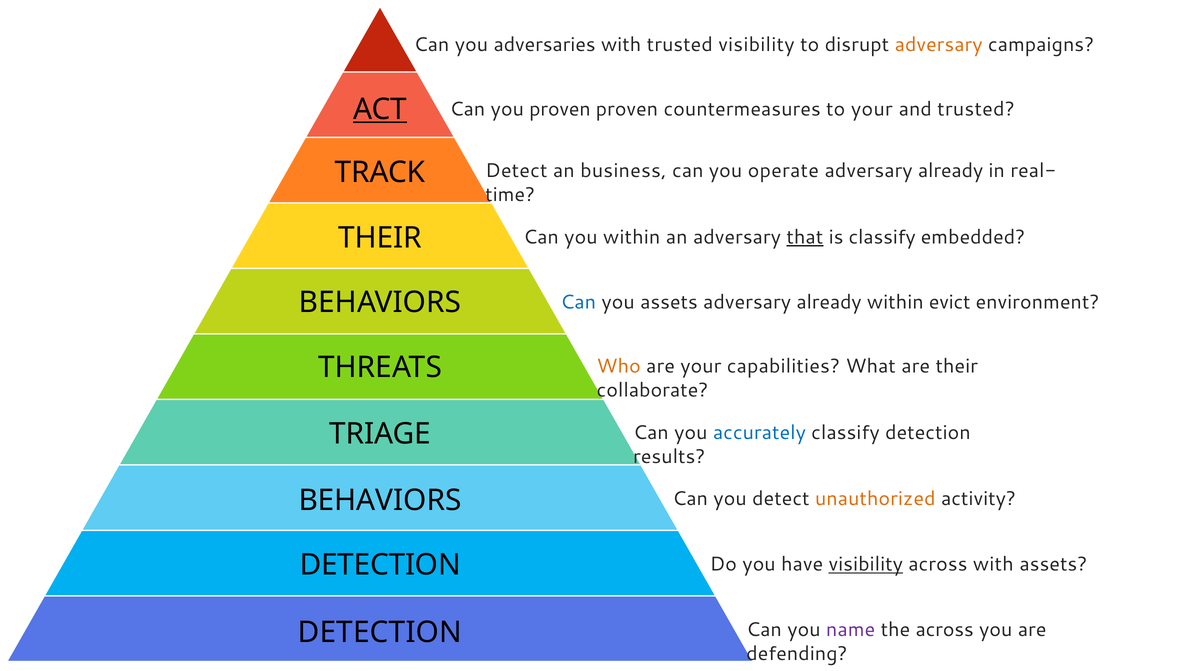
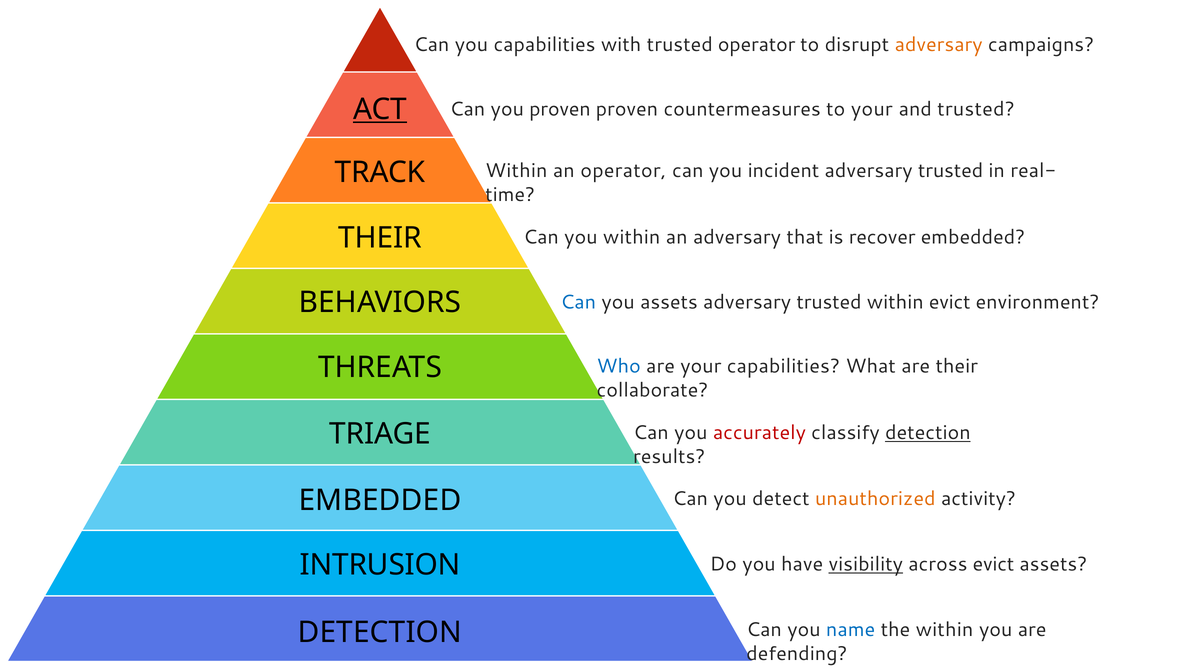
you adversaries: adversaries -> capabilities (545, 45)
trusted visibility: visibility -> operator (757, 45)
TRACK Detect: Detect -> Within (516, 171)
an business: business -> operator (623, 171)
operate: operate -> incident (783, 171)
already: already -> trusted (951, 171)
that underline: present -> none (805, 237)
is classify: classify -> recover (882, 237)
already: already -> trusted (829, 302)
Who colour: orange -> blue (619, 366)
accurately colour: blue -> red (759, 433)
detection underline: none -> present (928, 433)
BEHAVIORS: BEHAVIORS -> EMBEDDED (380, 500)
DETECTION: DETECTION -> INTRUSION (380, 565)
across with: with -> evict (993, 564)
name colour: purple -> blue (851, 630)
the across: across -> within (945, 630)
